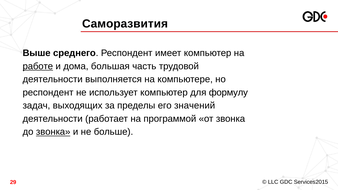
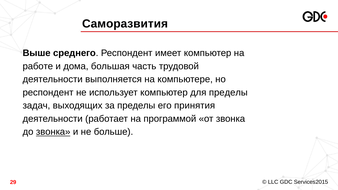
работе underline: present -> none (38, 66)
для формулу: формулу -> пределы (228, 93)
значений: значений -> принятия (195, 106)
